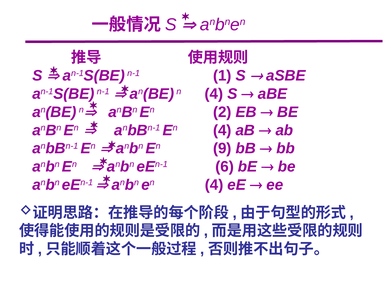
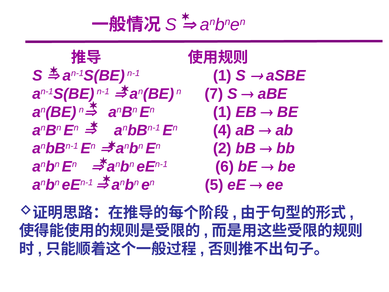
n 4: 4 -> 7 (214, 94)
En 2: 2 -> 1 (222, 112)
9: 9 -> 2 (222, 148)
anbn en 4: 4 -> 5 (214, 185)
